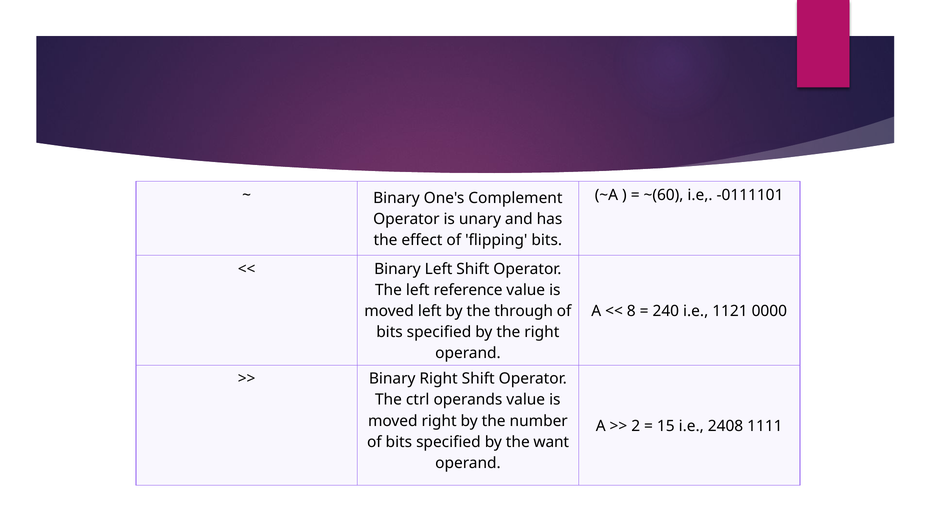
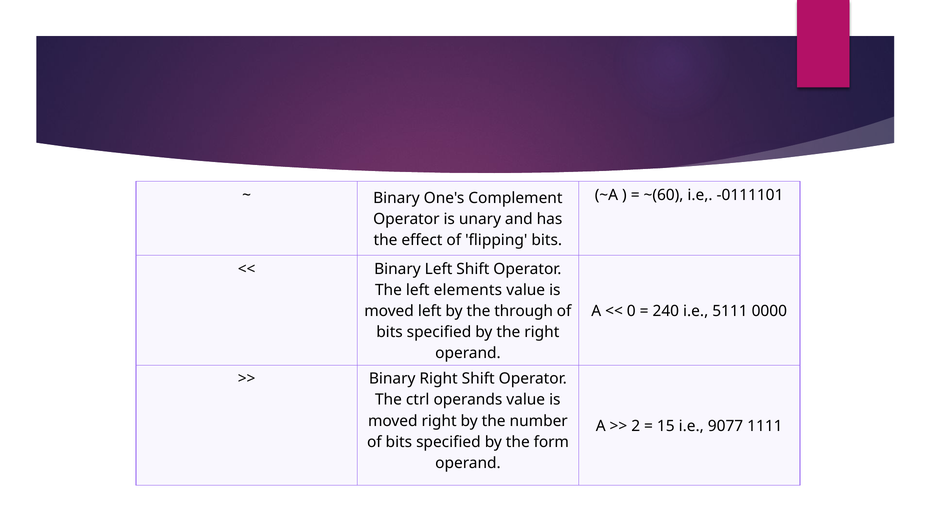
reference: reference -> elements (468, 290)
8: 8 -> 0 (631, 311)
1121: 1121 -> 5111 (730, 311)
2408: 2408 -> 9077 (726, 426)
want: want -> form (551, 442)
